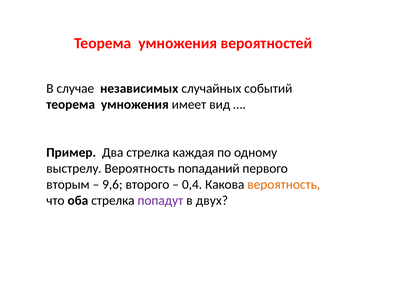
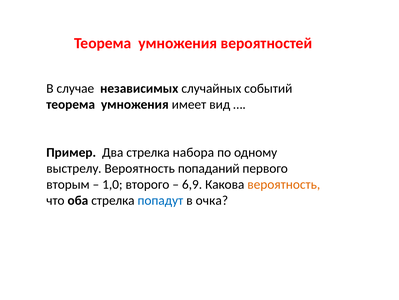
каждая: каждая -> набора (193, 152)
9,6: 9,6 -> 1,0 (112, 184)
0,4: 0,4 -> 6,9 (192, 184)
попадут colour: purple -> blue (160, 200)
двух: двух -> очка (212, 200)
